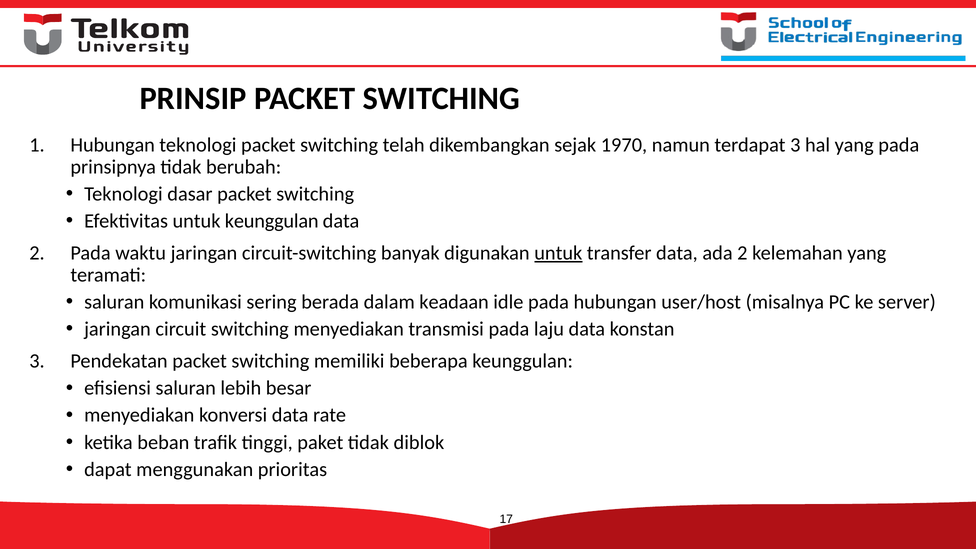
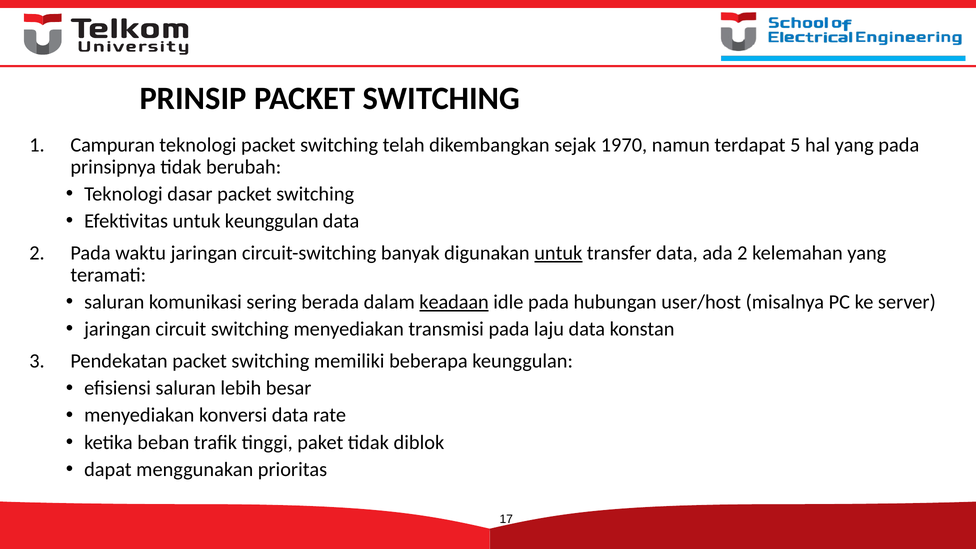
Hubungan: Hubungan -> Campuran (113, 145)
terdapat 3: 3 -> 5 (795, 145)
keadaan underline: none -> present (454, 302)
